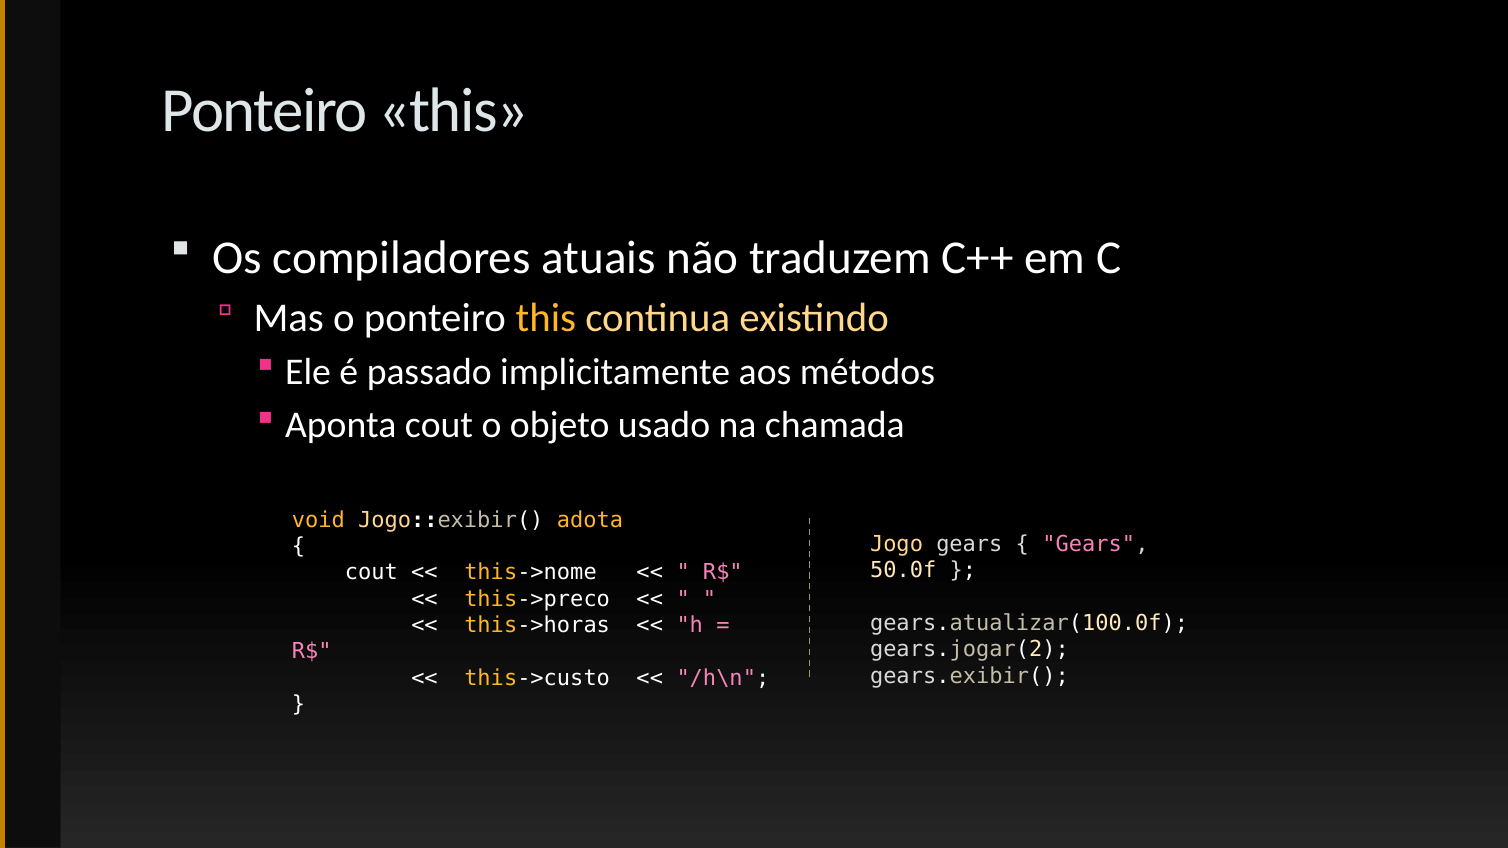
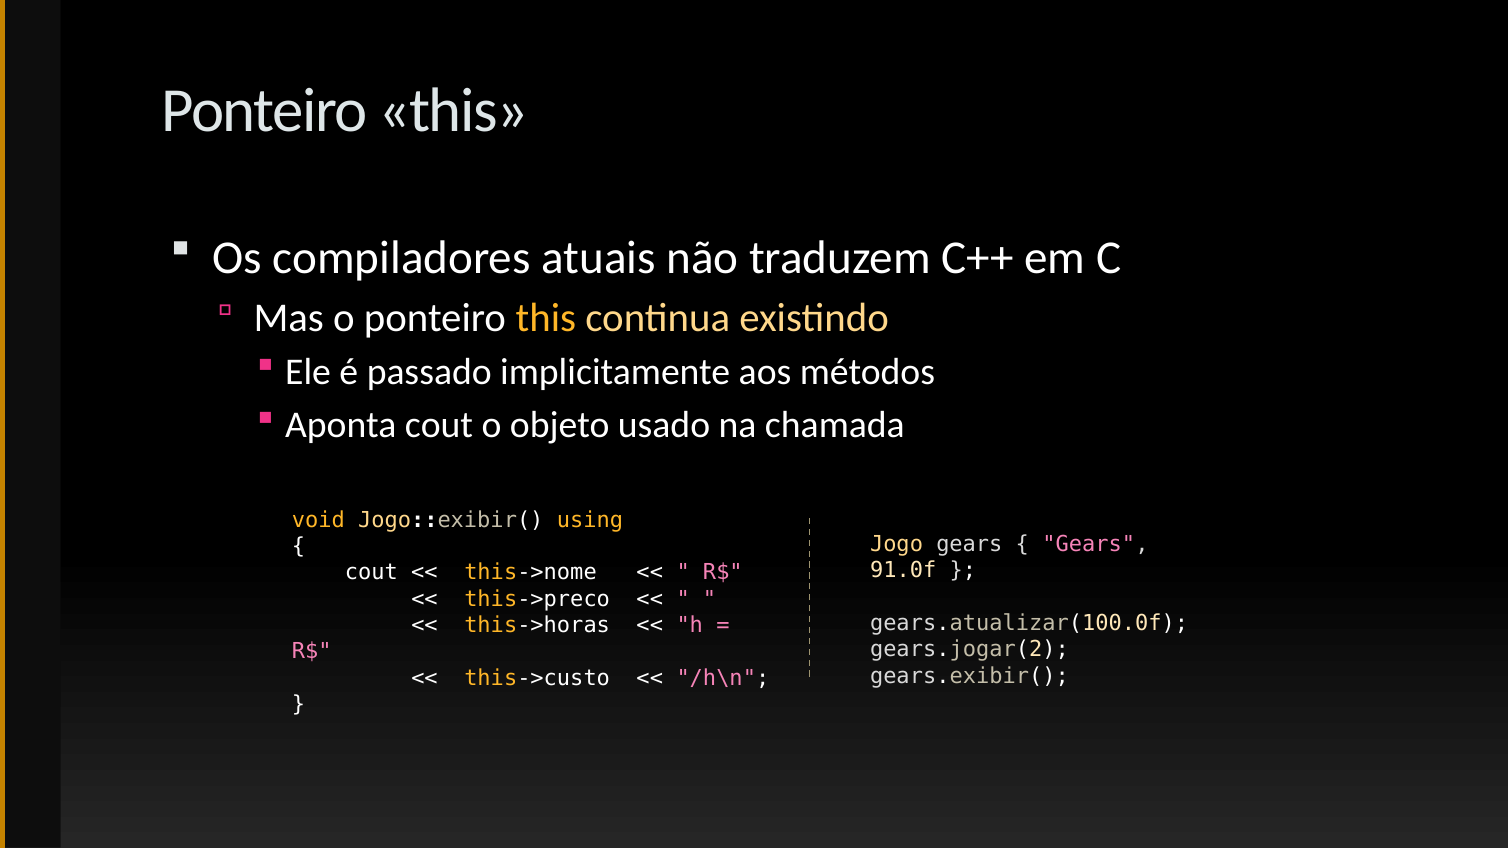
adota: adota -> using (590, 520)
50.0f: 50.0f -> 91.0f (903, 571)
